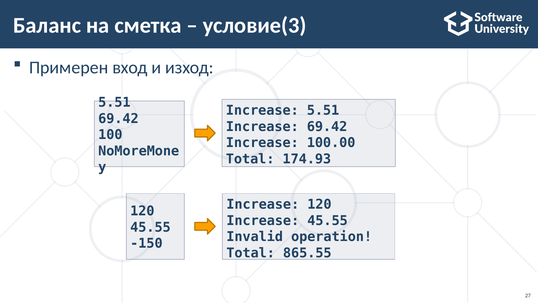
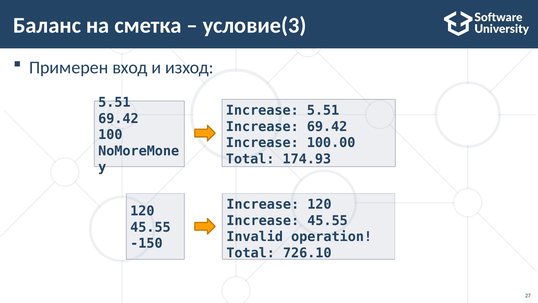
865.55: 865.55 -> 726.10 (307, 253)
